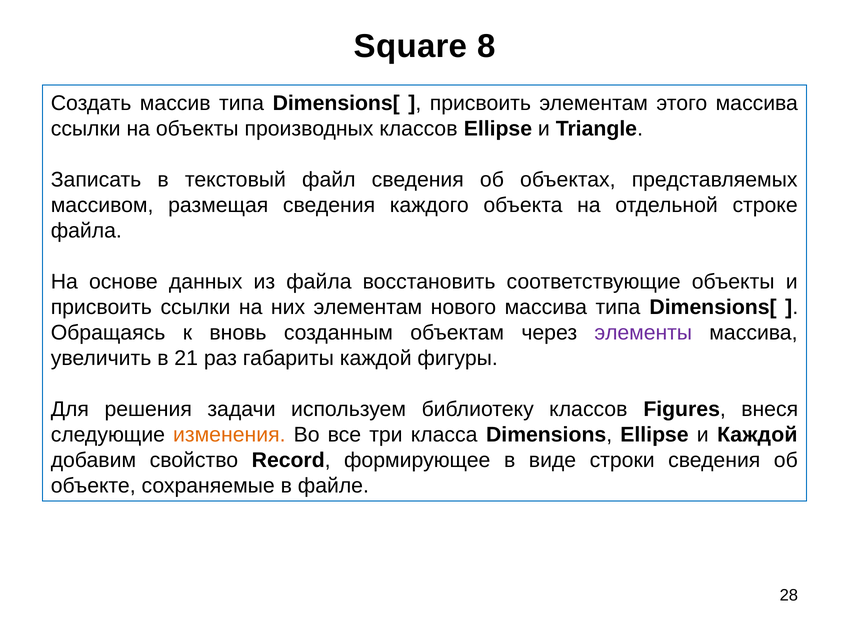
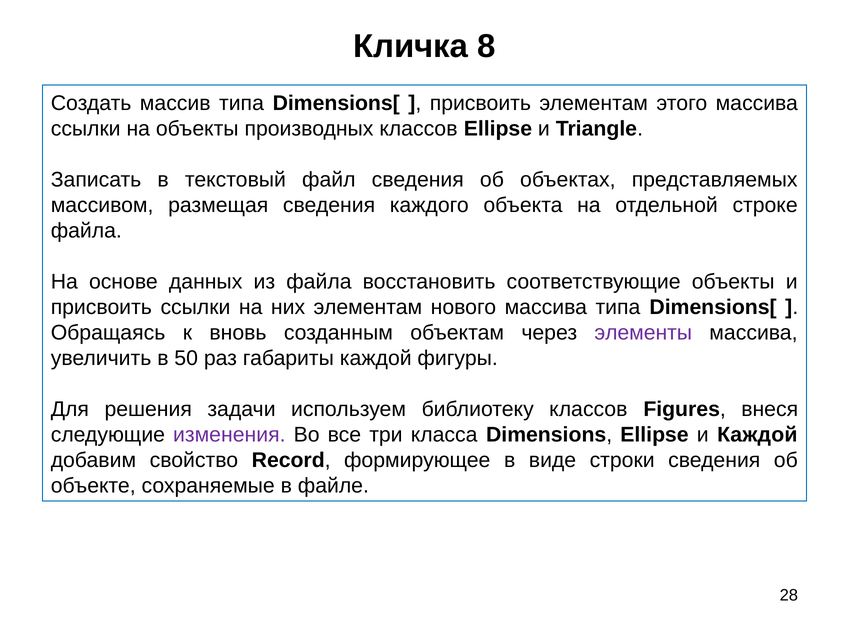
Square: Square -> Кличка (411, 46)
21: 21 -> 50 (186, 358)
изменения colour: orange -> purple (229, 434)
